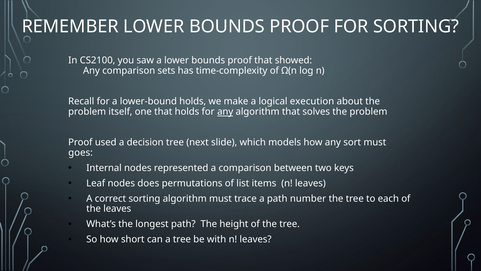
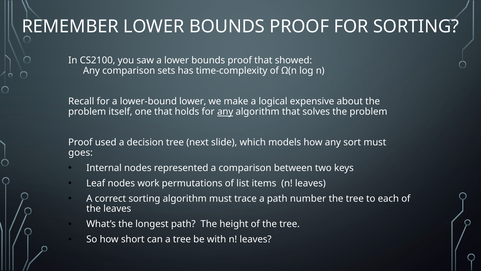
lower-bound holds: holds -> lower (193, 101)
execution: execution -> expensive (312, 101)
does: does -> work (148, 183)
